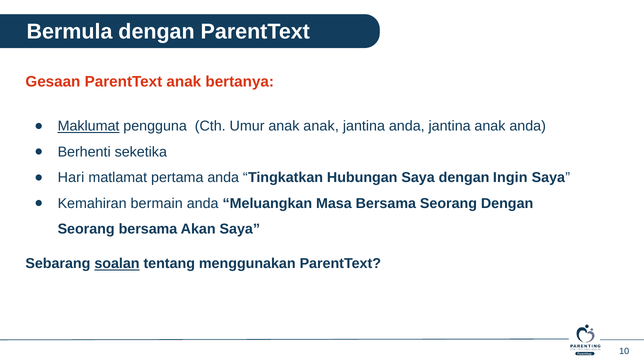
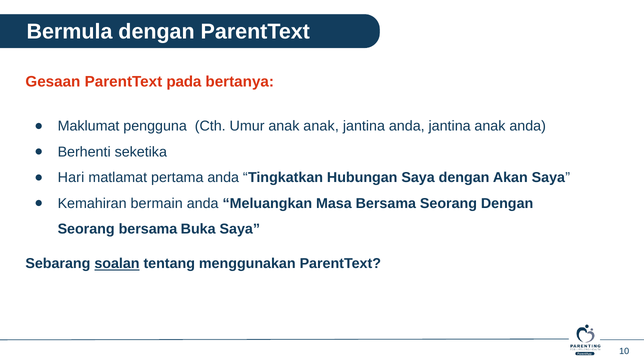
ParentText anak: anak -> pada (184, 82)
Maklumat underline: present -> none (89, 126)
Ingin: Ingin -> Akan (510, 178)
Akan: Akan -> Buka (198, 229)
